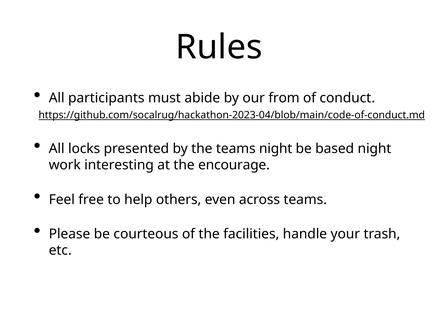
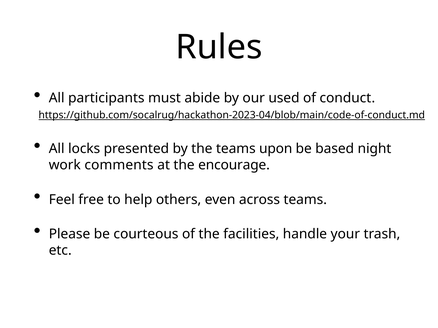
from: from -> used (284, 98)
teams night: night -> upon (276, 149)
interesting: interesting -> comments (119, 165)
